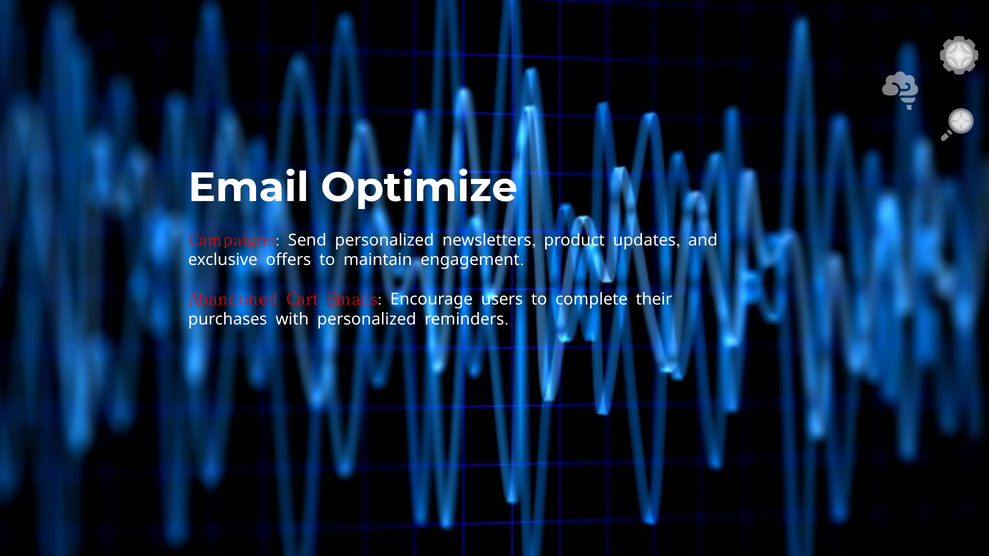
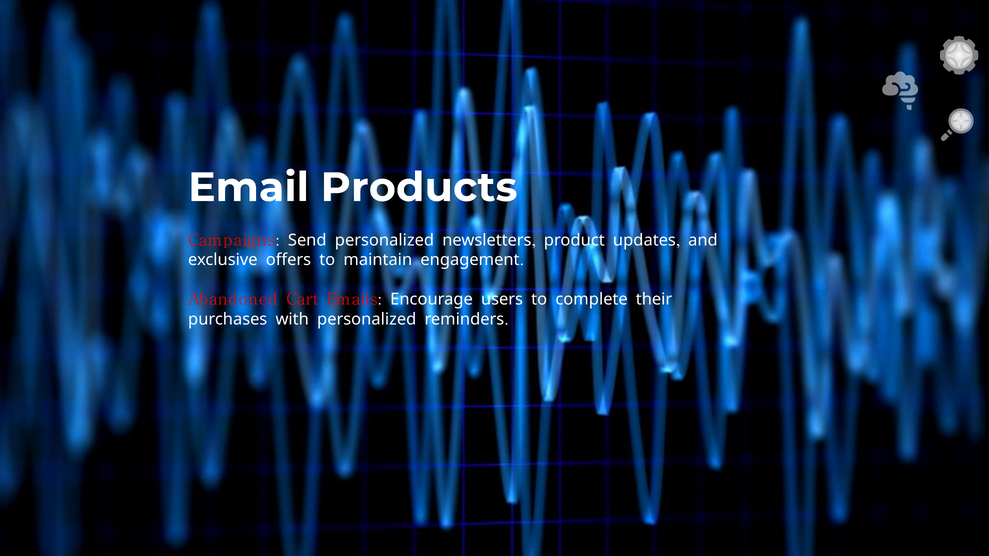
Optimize: Optimize -> Products (419, 188)
